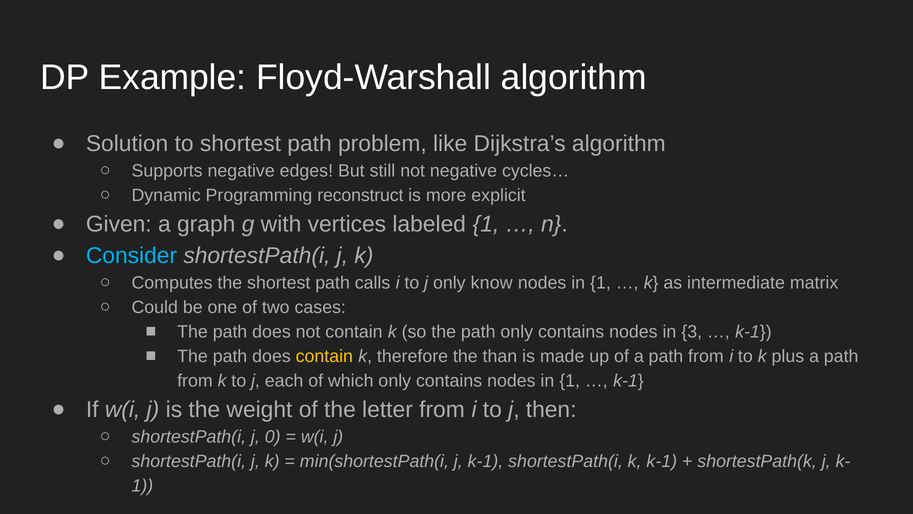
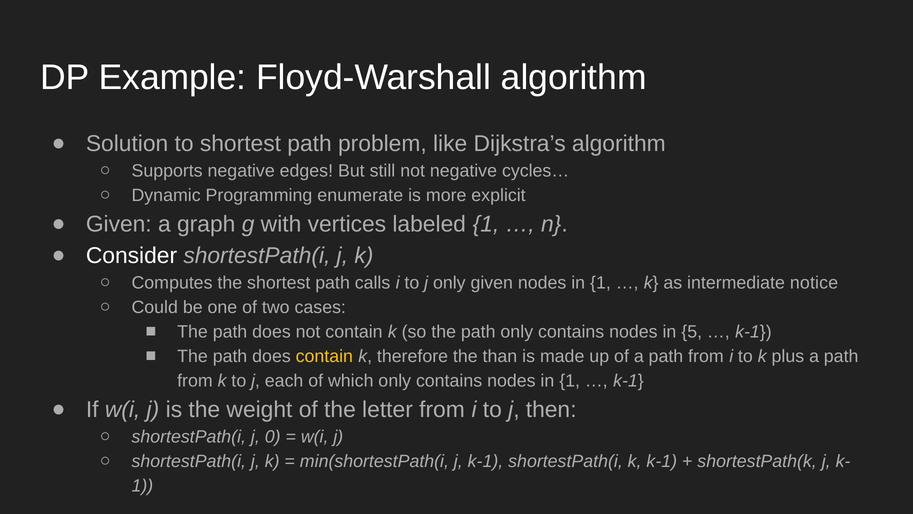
reconstruct: reconstruct -> enumerate (360, 195)
Consider colour: light blue -> white (132, 256)
only know: know -> given (492, 283)
matrix: matrix -> notice (814, 283)
3: 3 -> 5 (692, 332)
